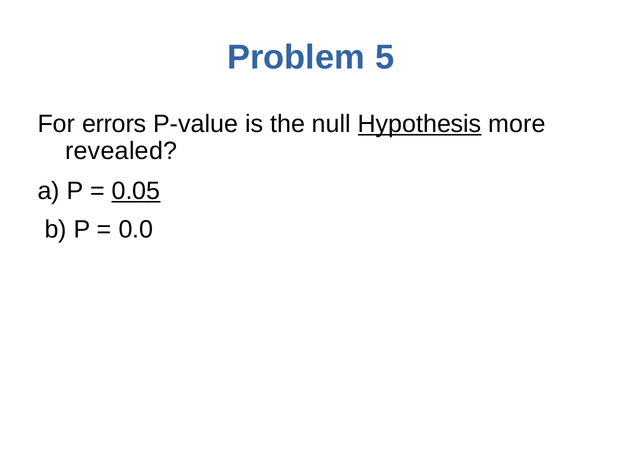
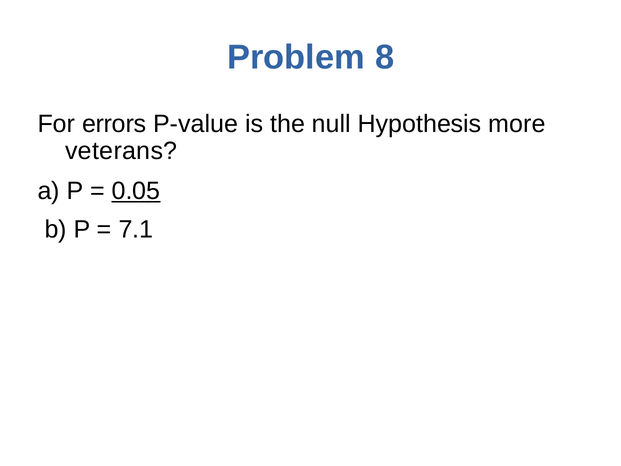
5: 5 -> 8 (385, 58)
Hypothesis underline: present -> none (420, 124)
revealed: revealed -> veterans (121, 151)
0.0: 0.0 -> 7.1 (136, 229)
